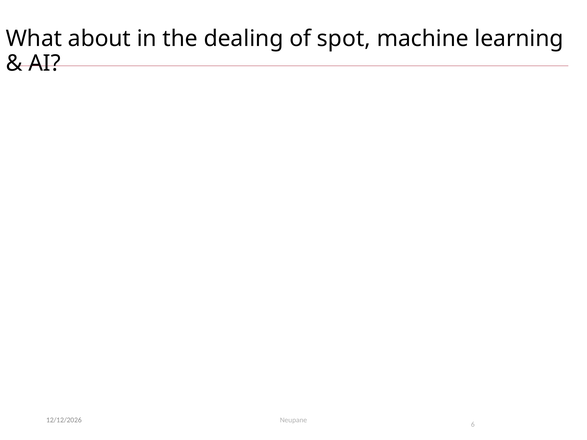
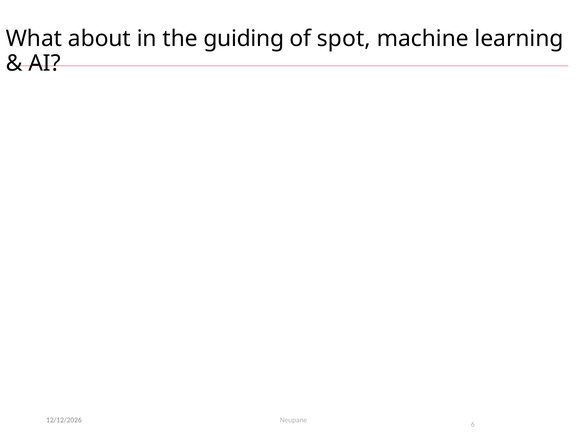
dealing: dealing -> guiding (244, 39)
